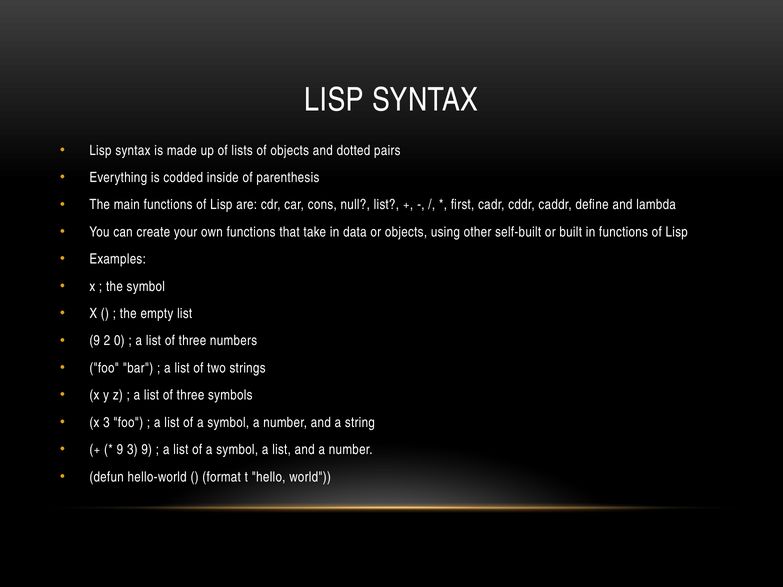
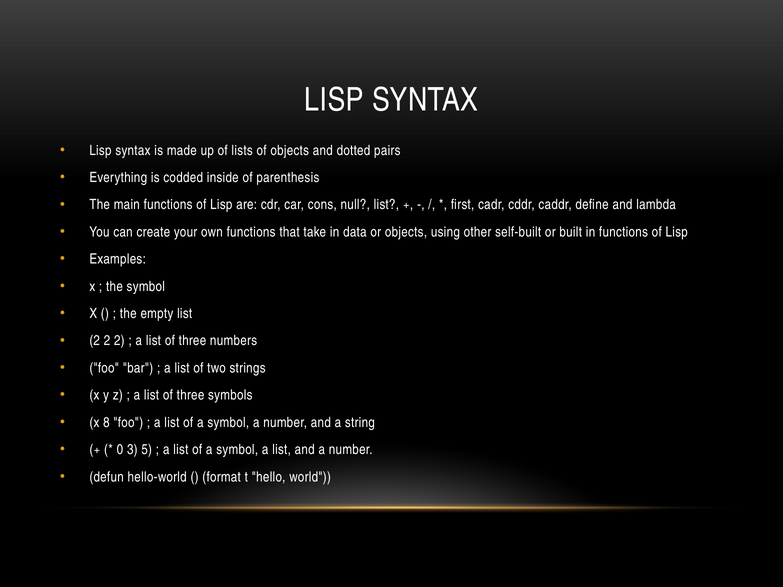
9: 9 -> 2 (95, 341)
0: 0 -> 2 (119, 341)
x 3: 3 -> 8 (106, 423)
9: 9 -> 0 (120, 450)
3 9: 9 -> 5 (147, 450)
